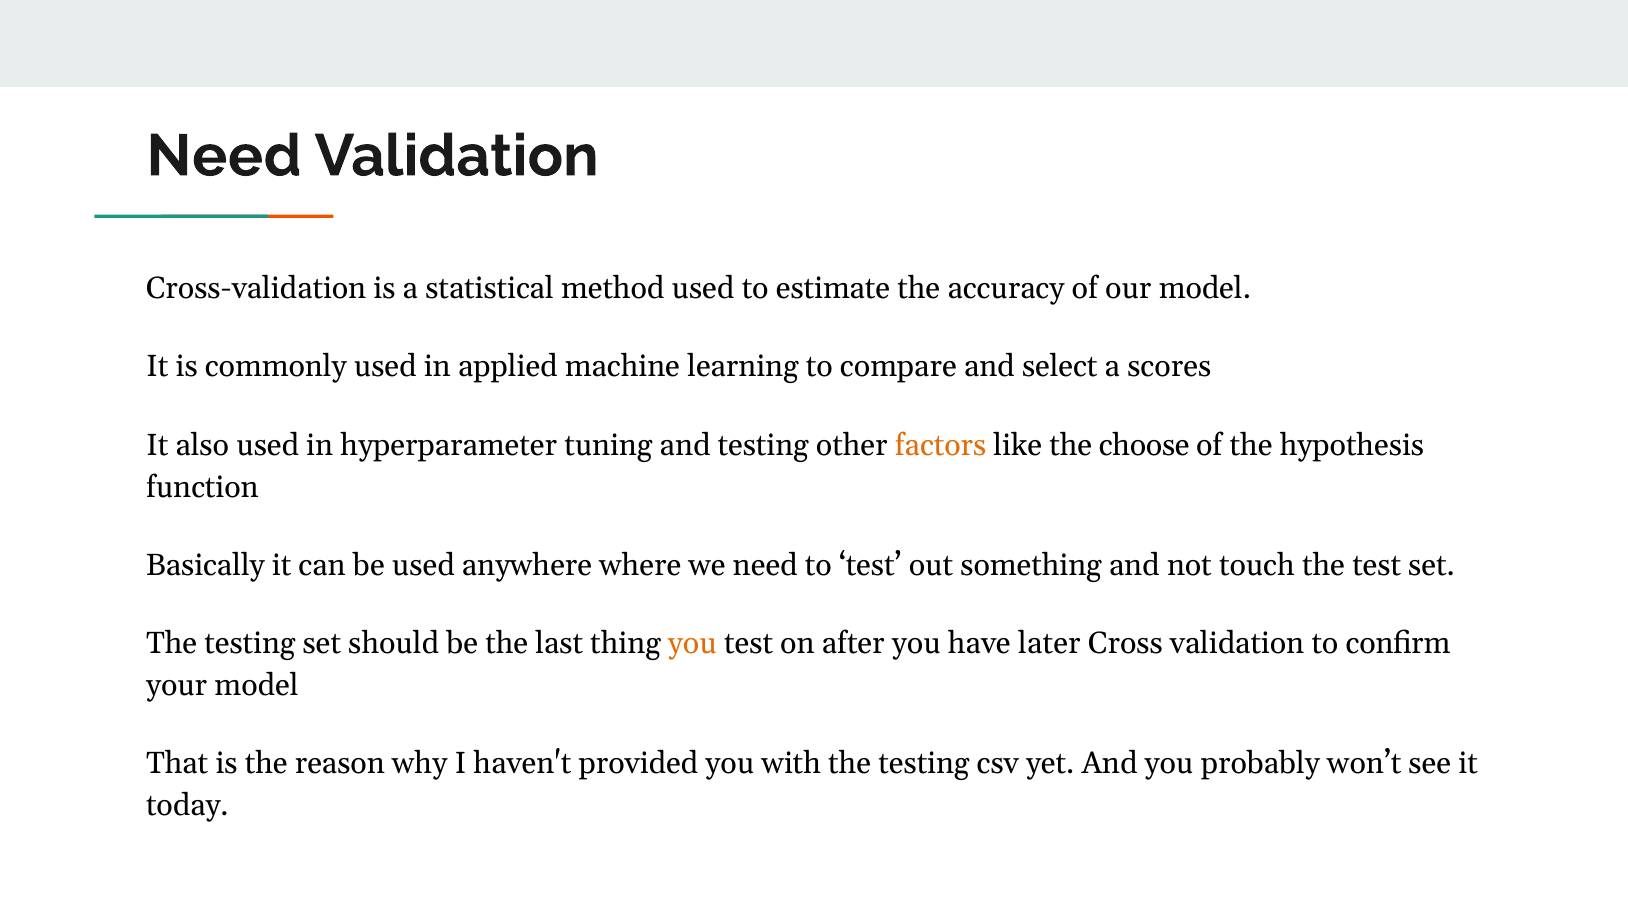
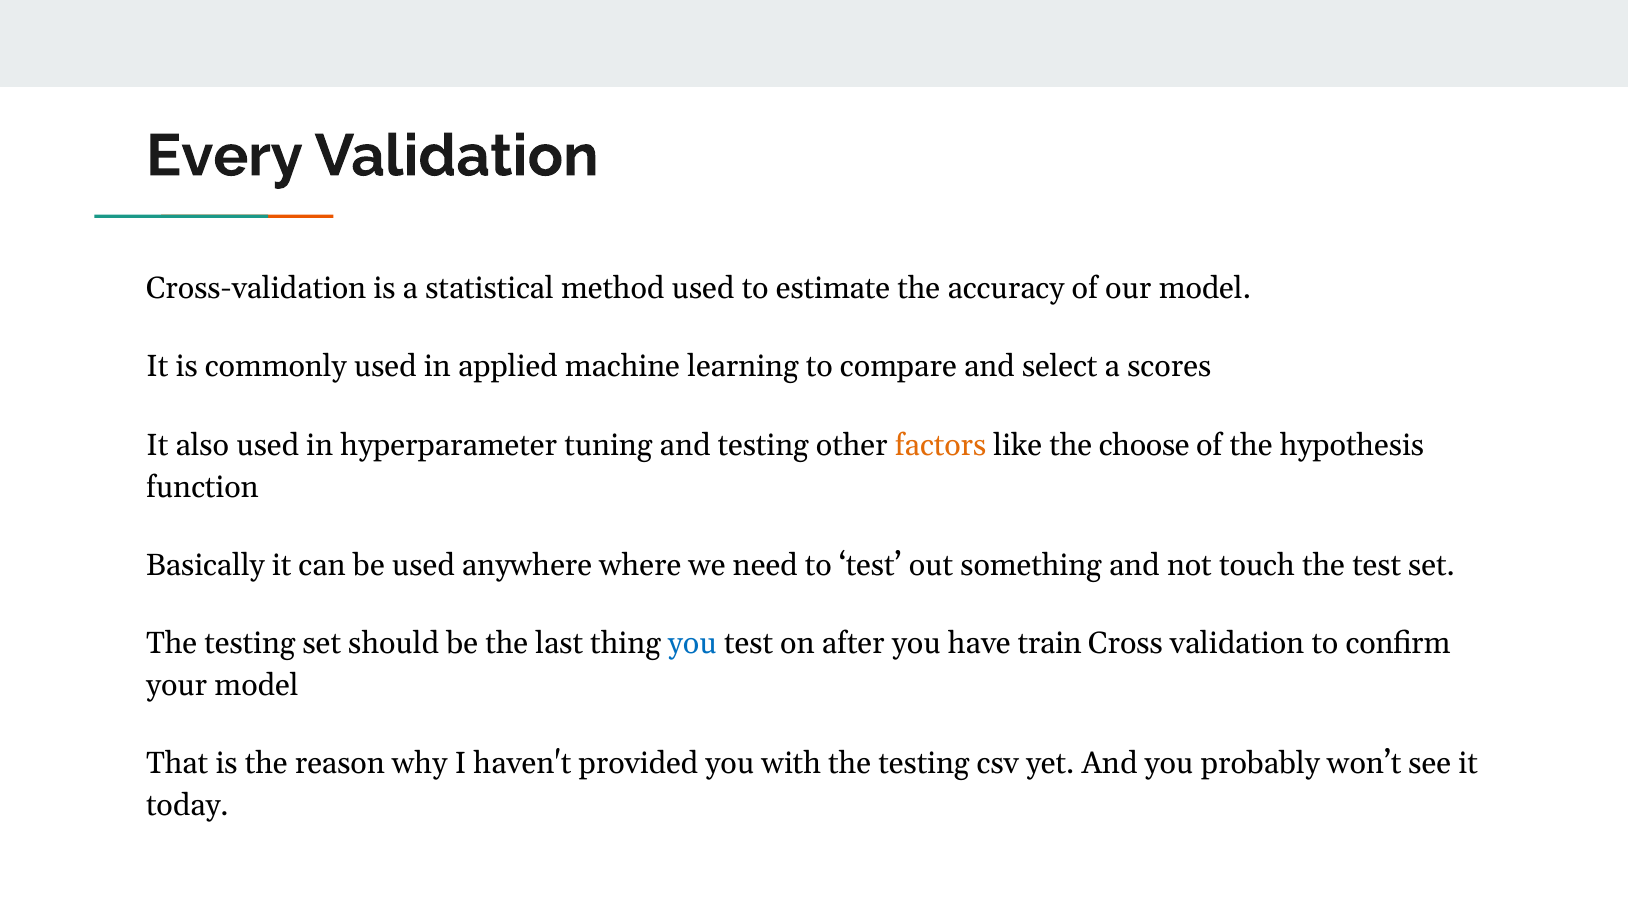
Need: Need -> Every (225, 156)
you colour: orange -> blue (692, 643)
later: later -> train (1050, 643)
